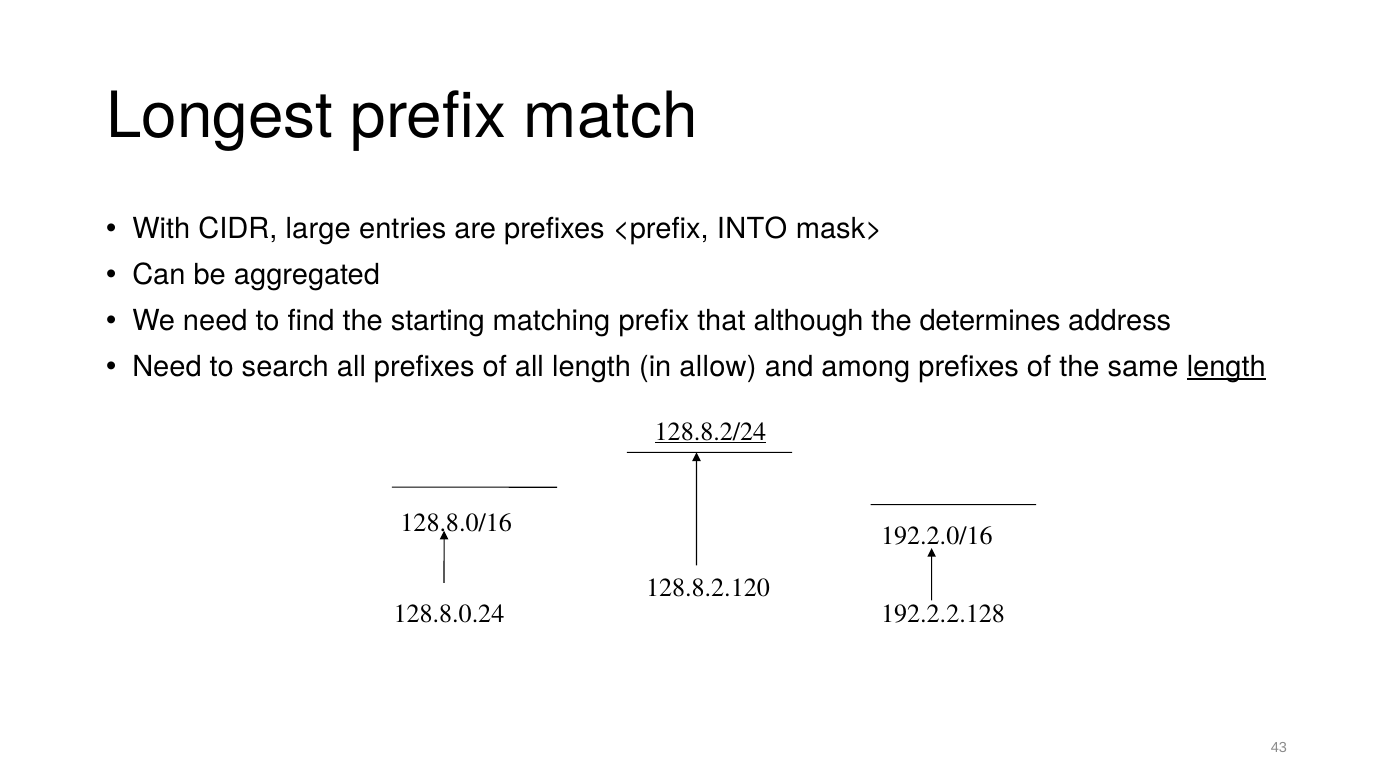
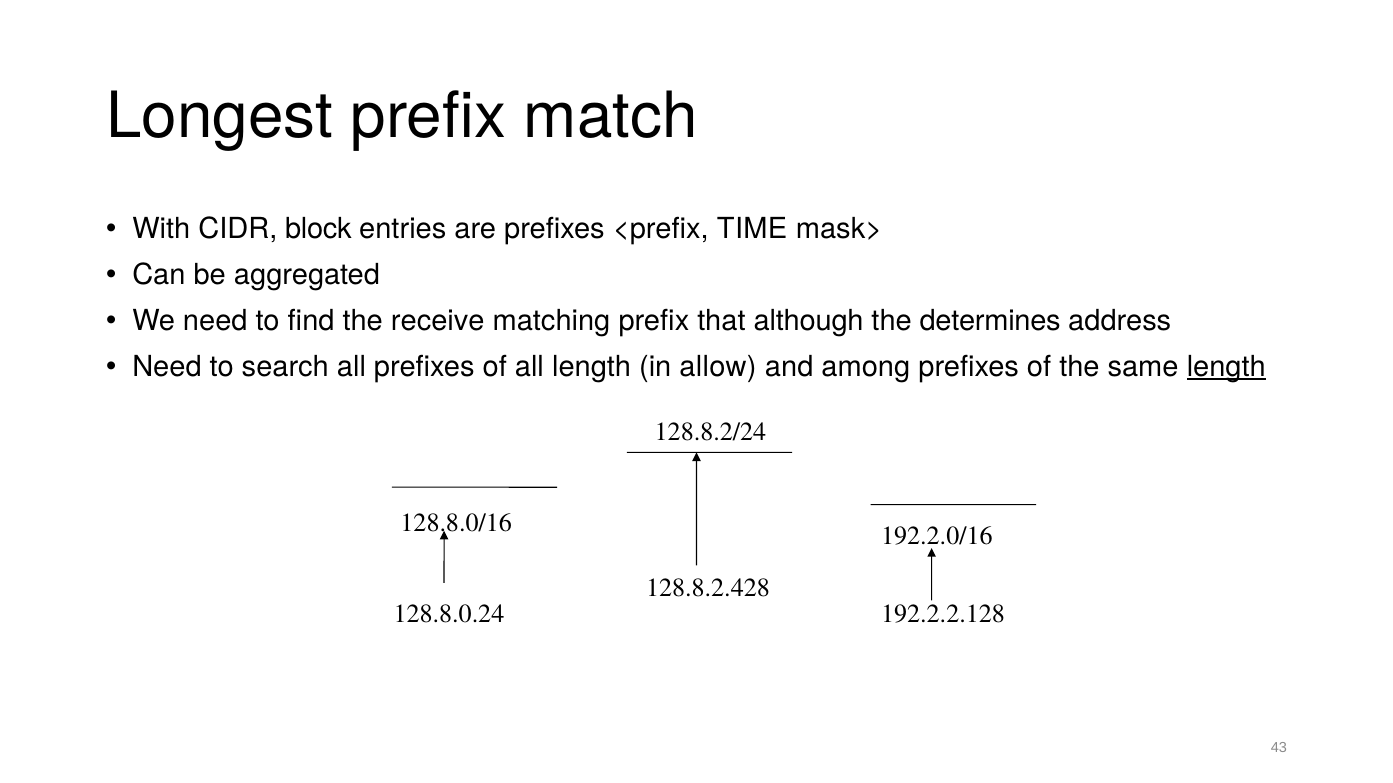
large: large -> block (318, 229)
INTO: INTO -> TIME (752, 229)
starting: starting -> receive (438, 321)
128.8.2/24 underline: present -> none (710, 432)
128.8.2.120: 128.8.2.120 -> 128.8.2.428 (708, 588)
